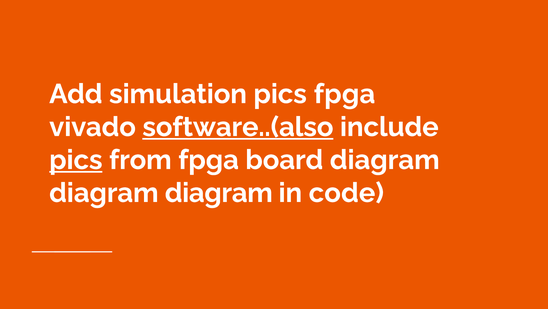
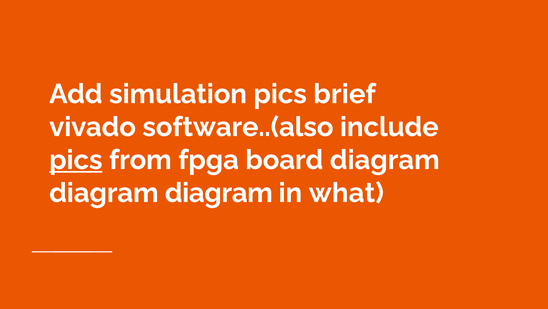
pics fpga: fpga -> brief (345, 94)
software..(also underline: present -> none (238, 127)
code: code -> what (346, 192)
